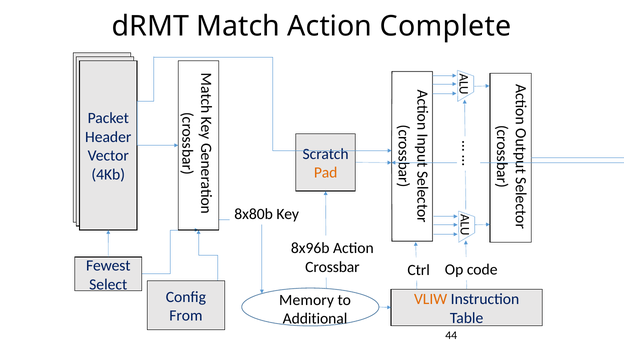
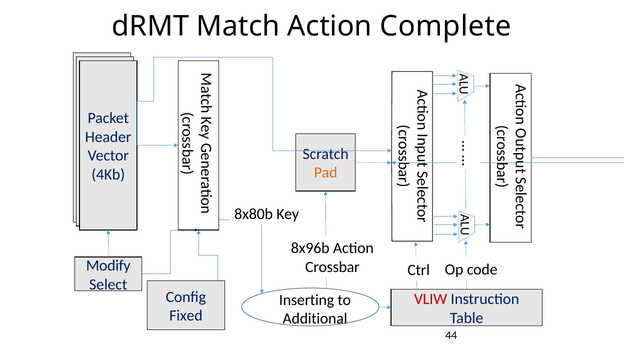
Fewest: Fewest -> Modify (108, 266)
VLIW colour: orange -> red (431, 299)
Memory: Memory -> Inserting (307, 300)
From: From -> Fixed (186, 316)
